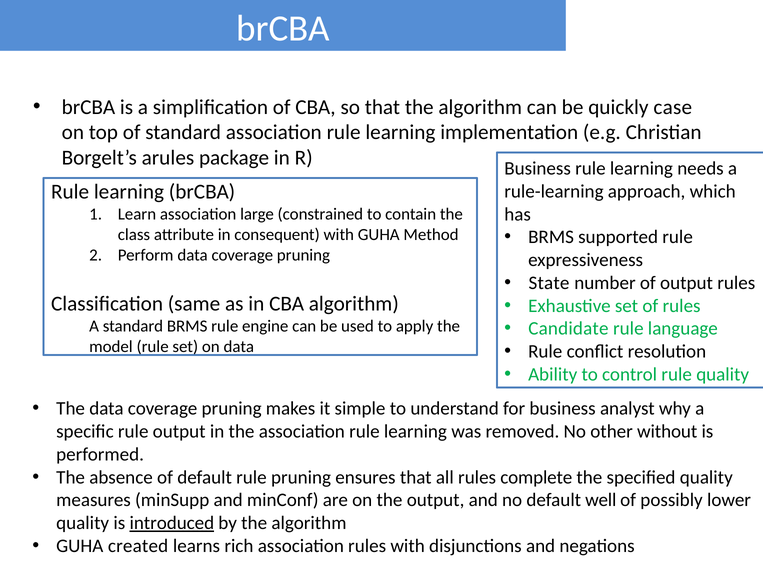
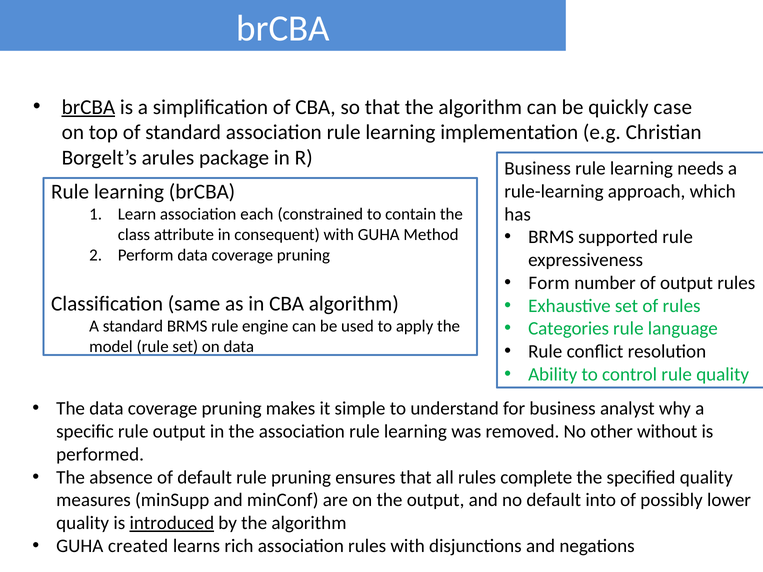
brCBA underline: none -> present (88, 107)
large: large -> each (257, 214)
State: State -> Form (549, 283)
Candidate: Candidate -> Categories (569, 329)
well: well -> into (601, 500)
